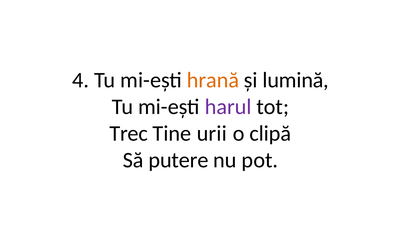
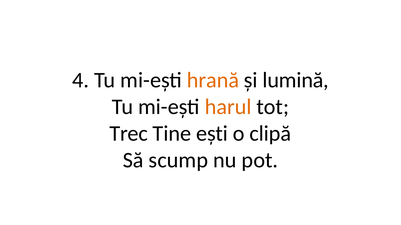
harul colour: purple -> orange (228, 107)
urii: urii -> ești (212, 134)
putere: putere -> scump (178, 160)
